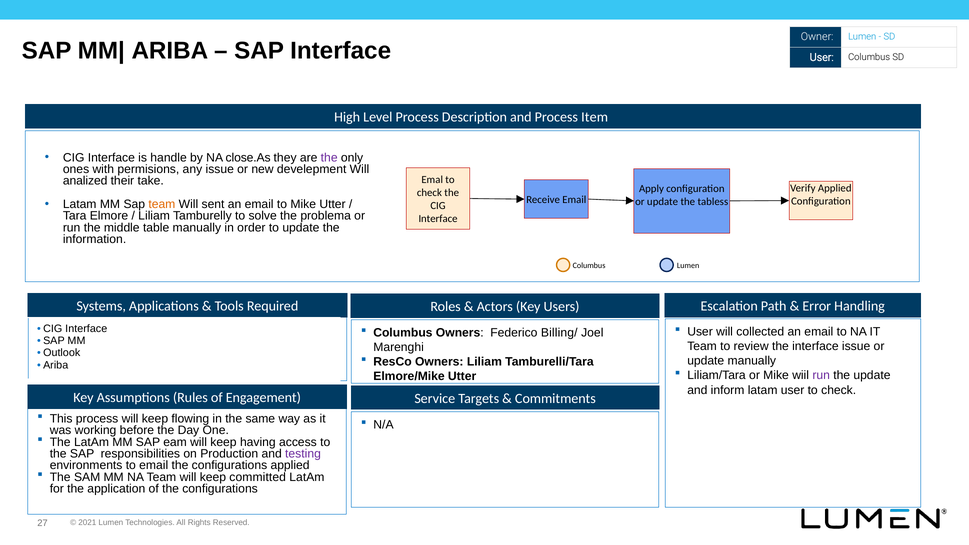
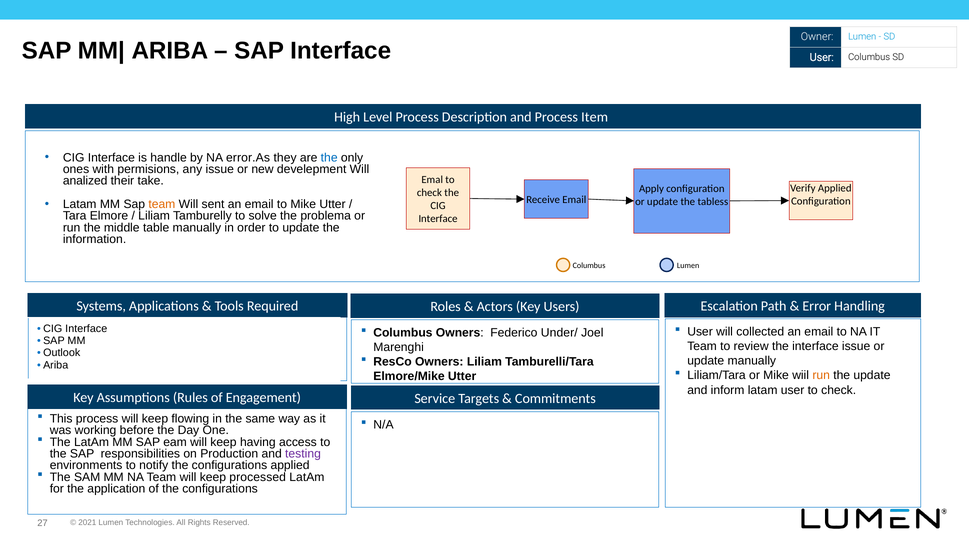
close.As: close.As -> error.As (248, 158)
the colour: purple -> blue (329, 158)
Billing/: Billing/ -> Under/ (559, 333)
run colour: purple -> orange (821, 376)
to email: email -> notify (154, 465)
committed: committed -> processed (258, 477)
